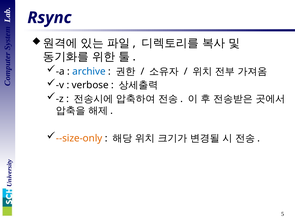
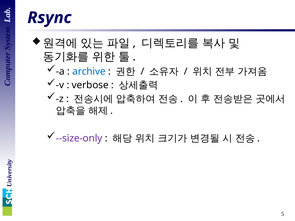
--size-only colour: orange -> purple (79, 138)
